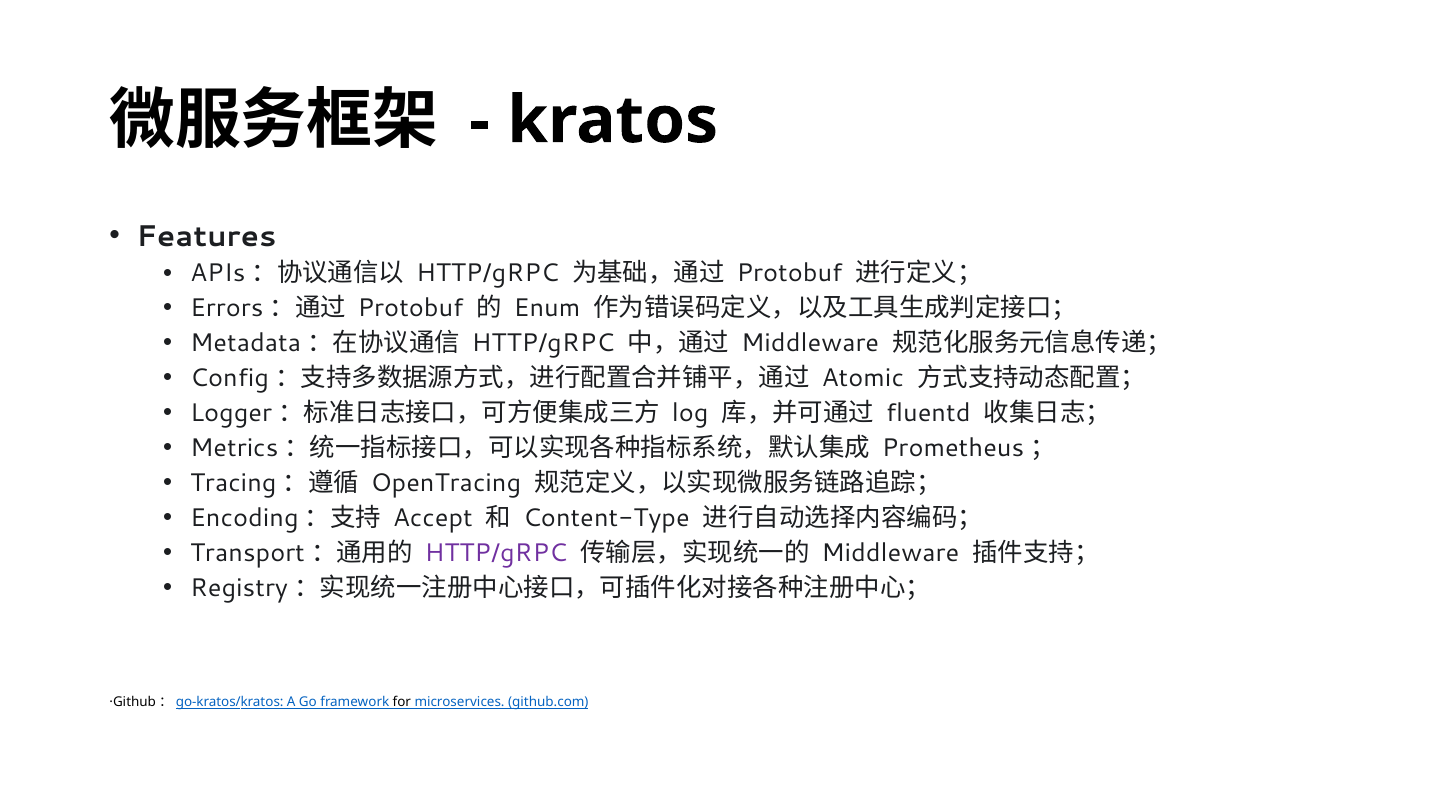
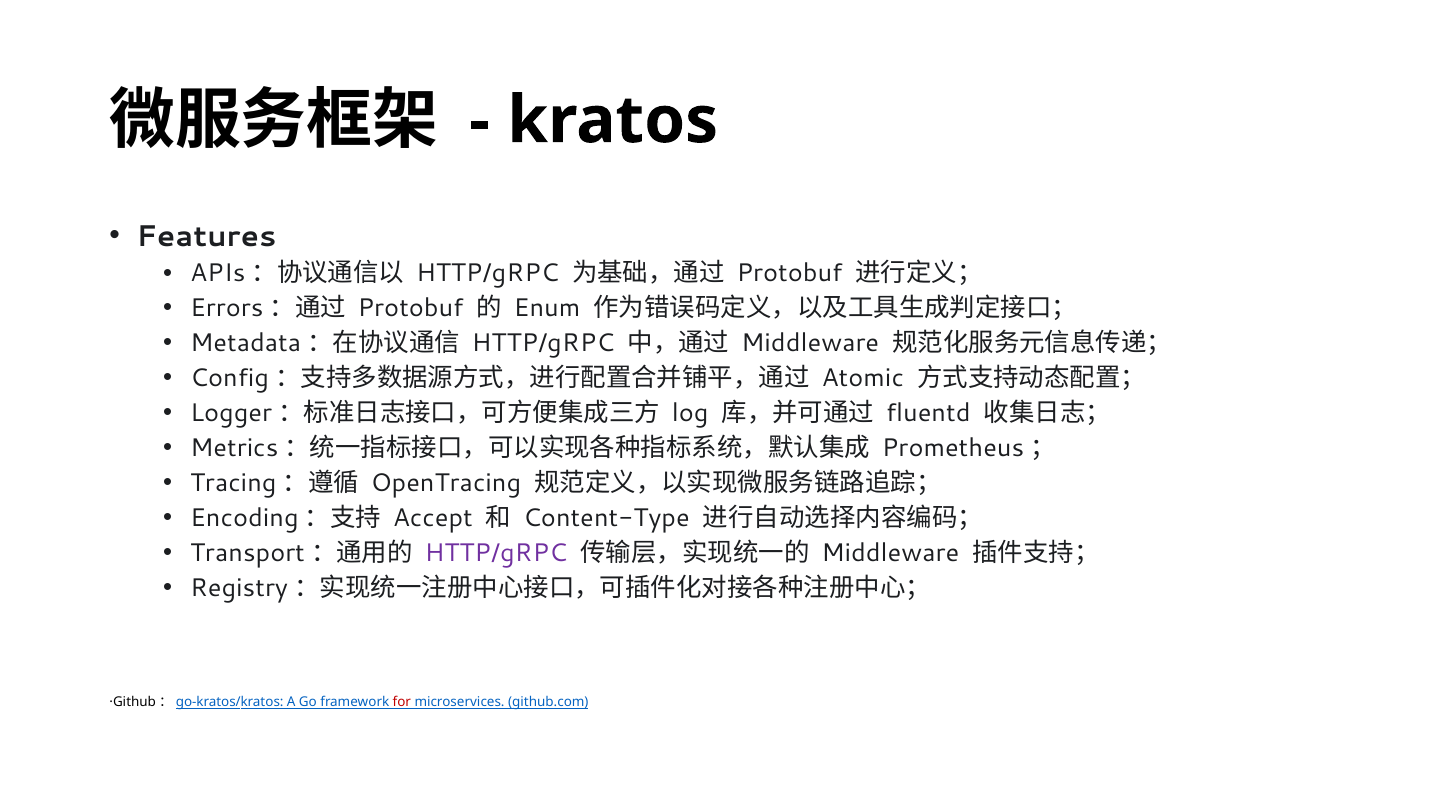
for colour: black -> red (402, 702)
